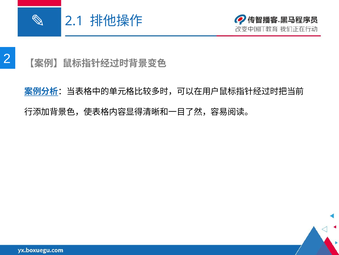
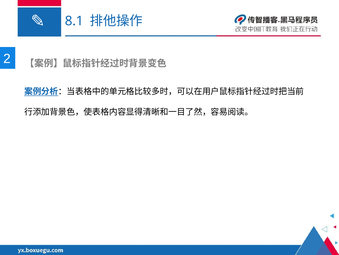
2.1: 2.1 -> 8.1 (74, 21)
